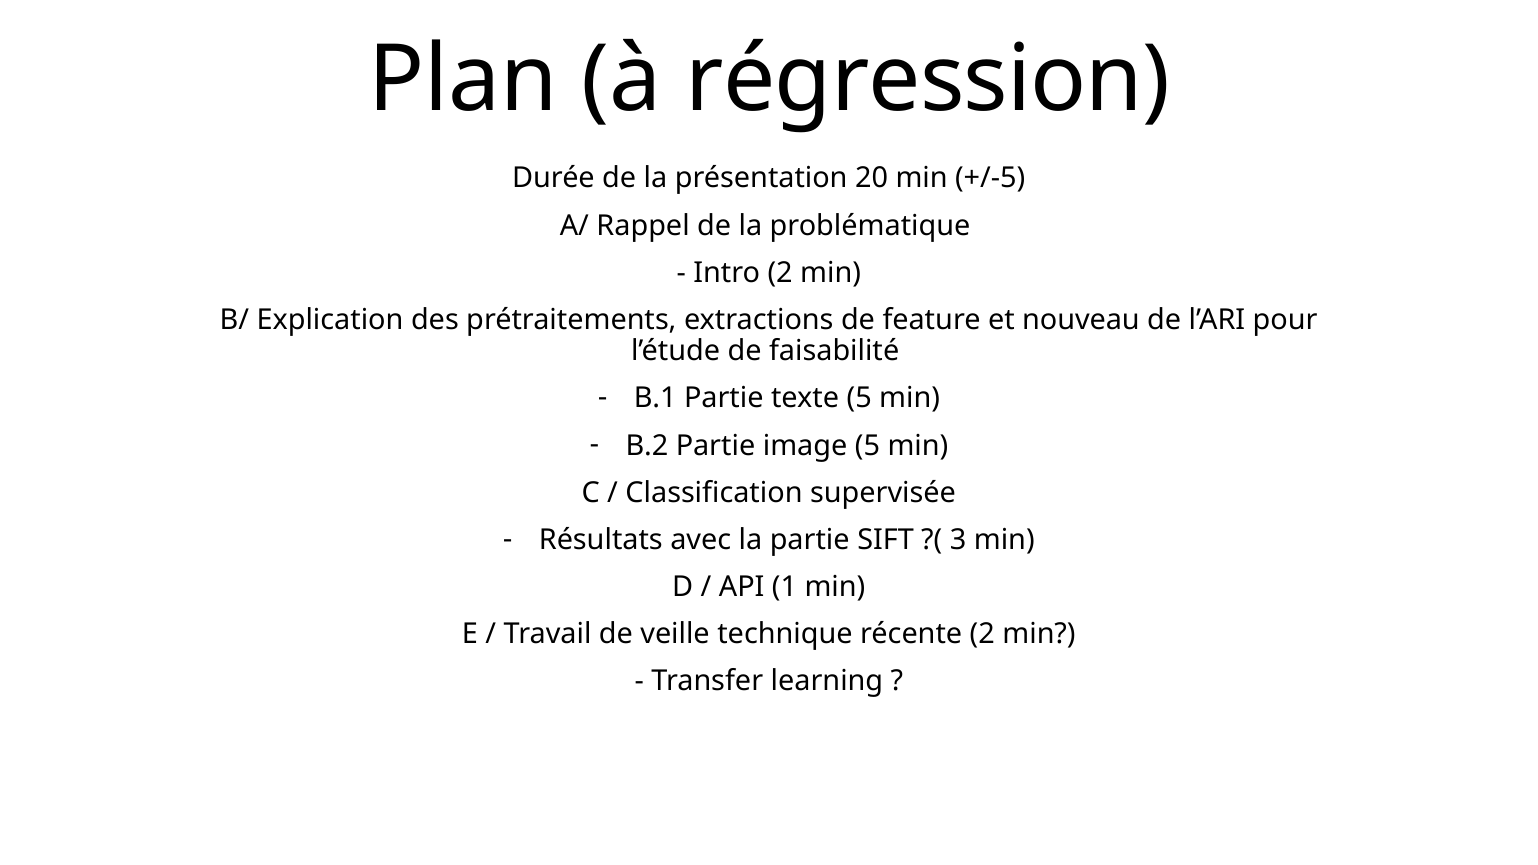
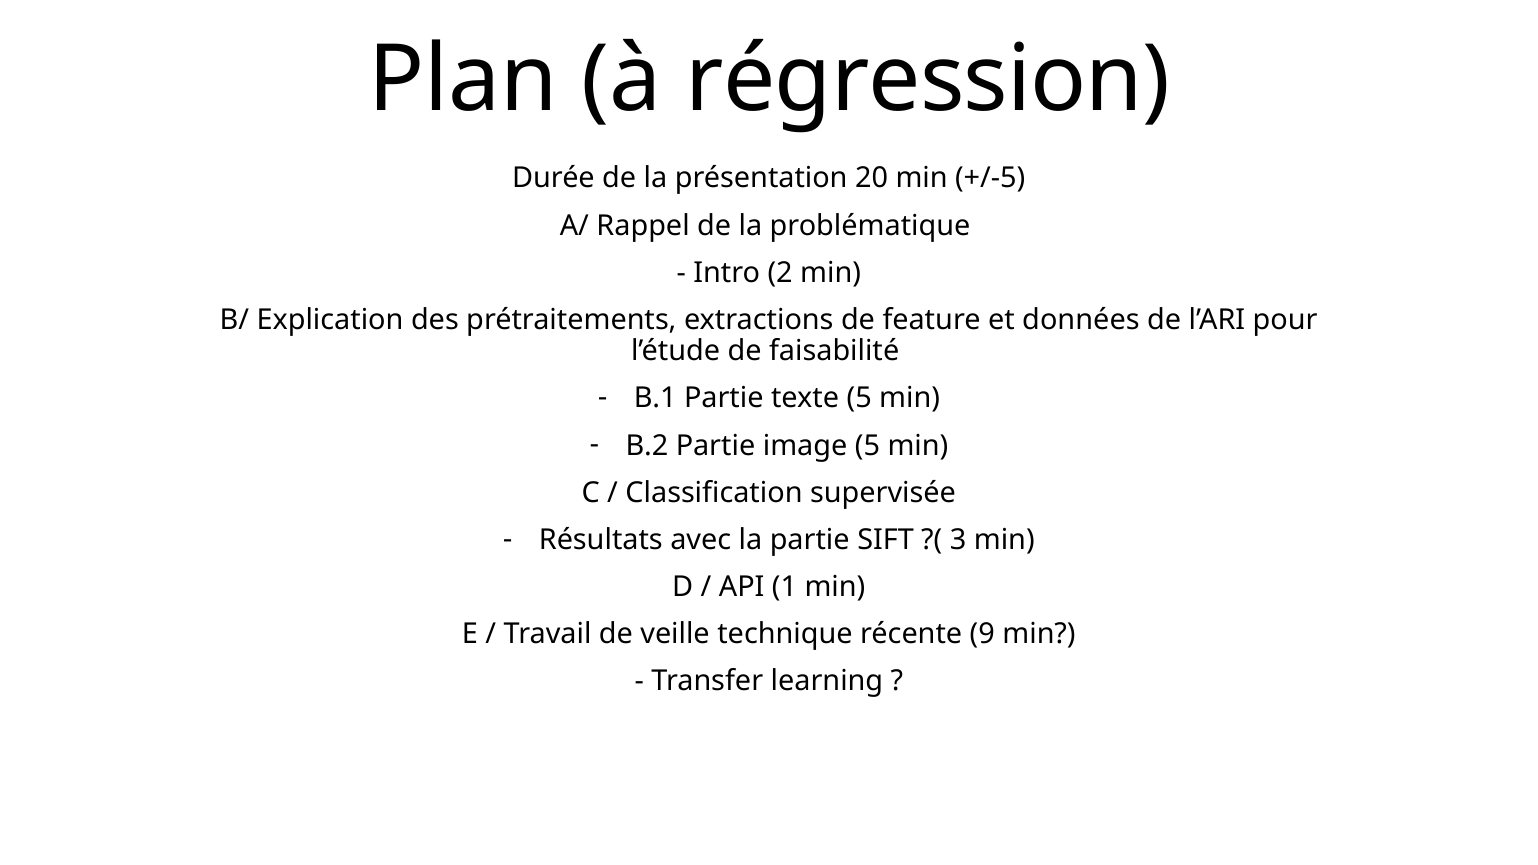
nouveau: nouveau -> données (1081, 320)
récente 2: 2 -> 9 (982, 634)
